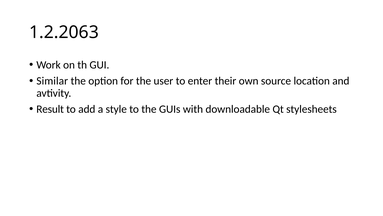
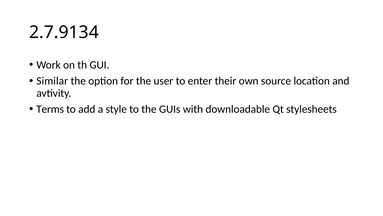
1.2.2063: 1.2.2063 -> 2.7.9134 (64, 32)
Result: Result -> Terms (50, 109)
